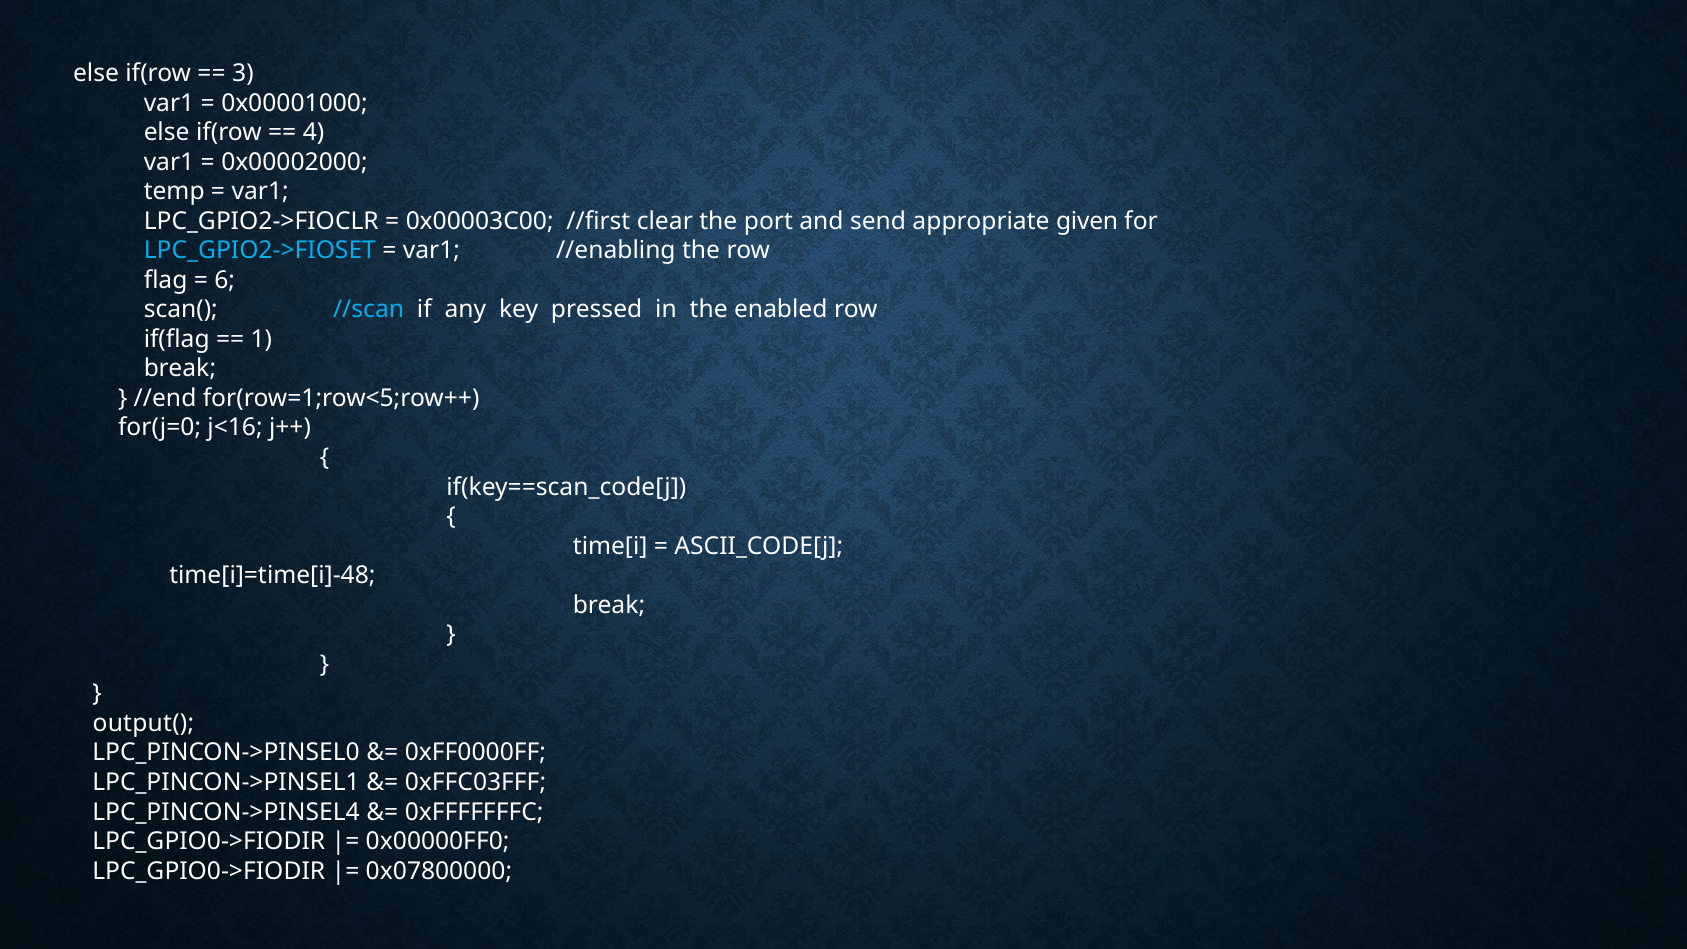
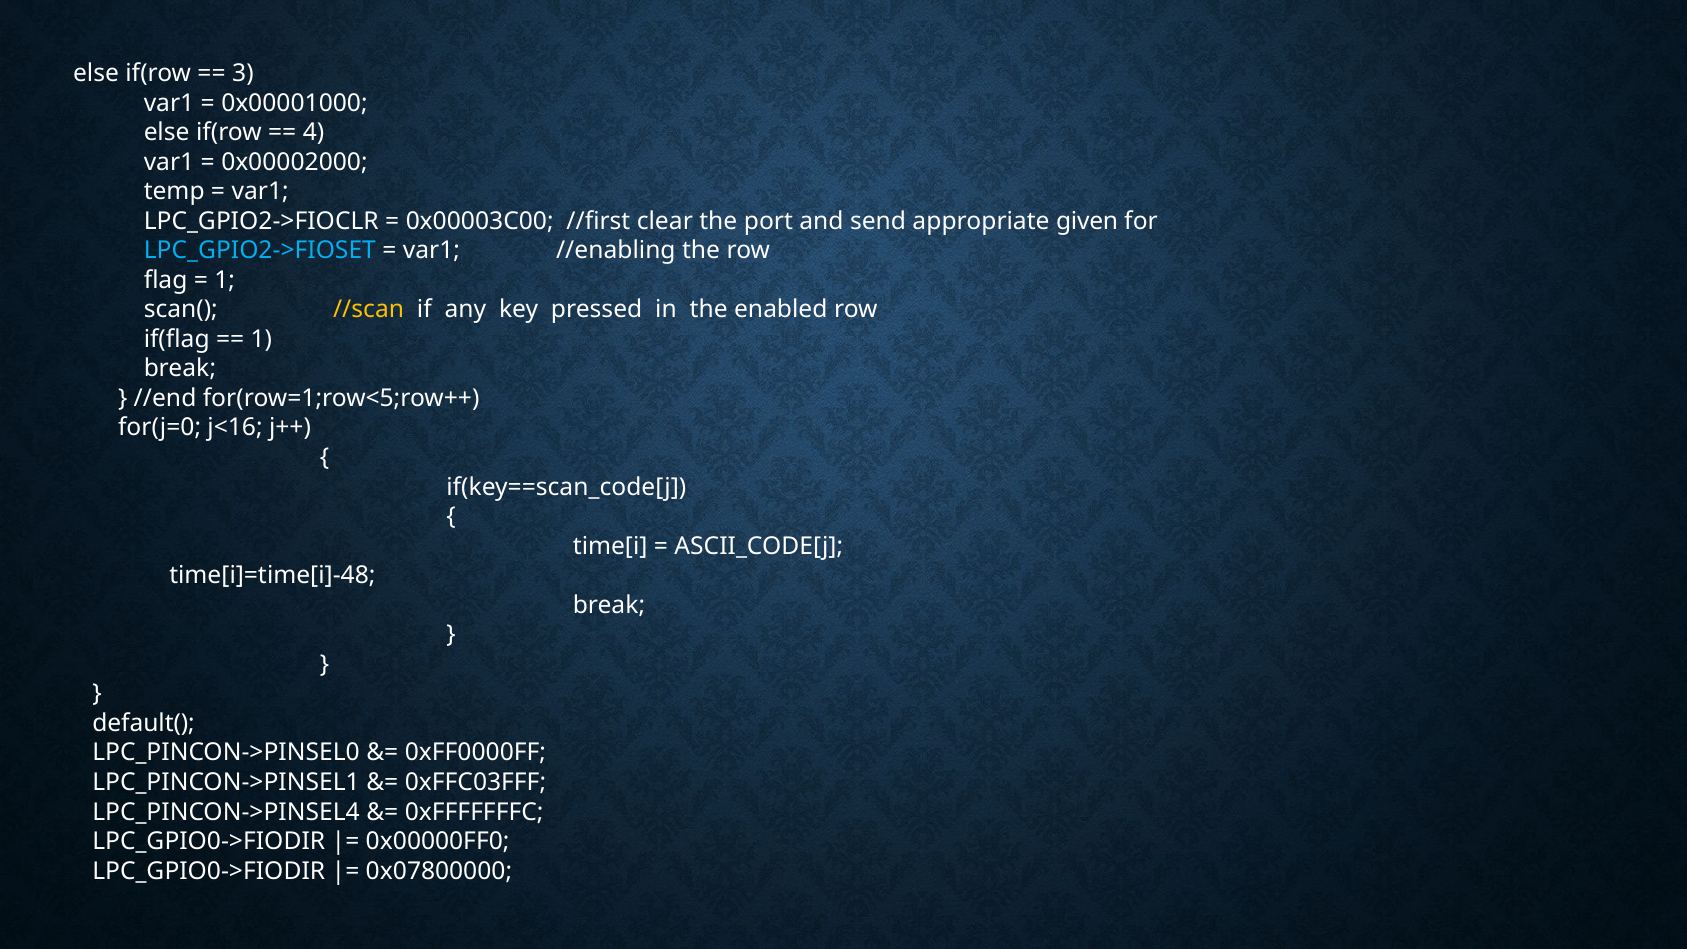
6: 6 -> 1 (225, 280)
//scan colour: light blue -> yellow (369, 310)
output(: output( -> default( (144, 723)
